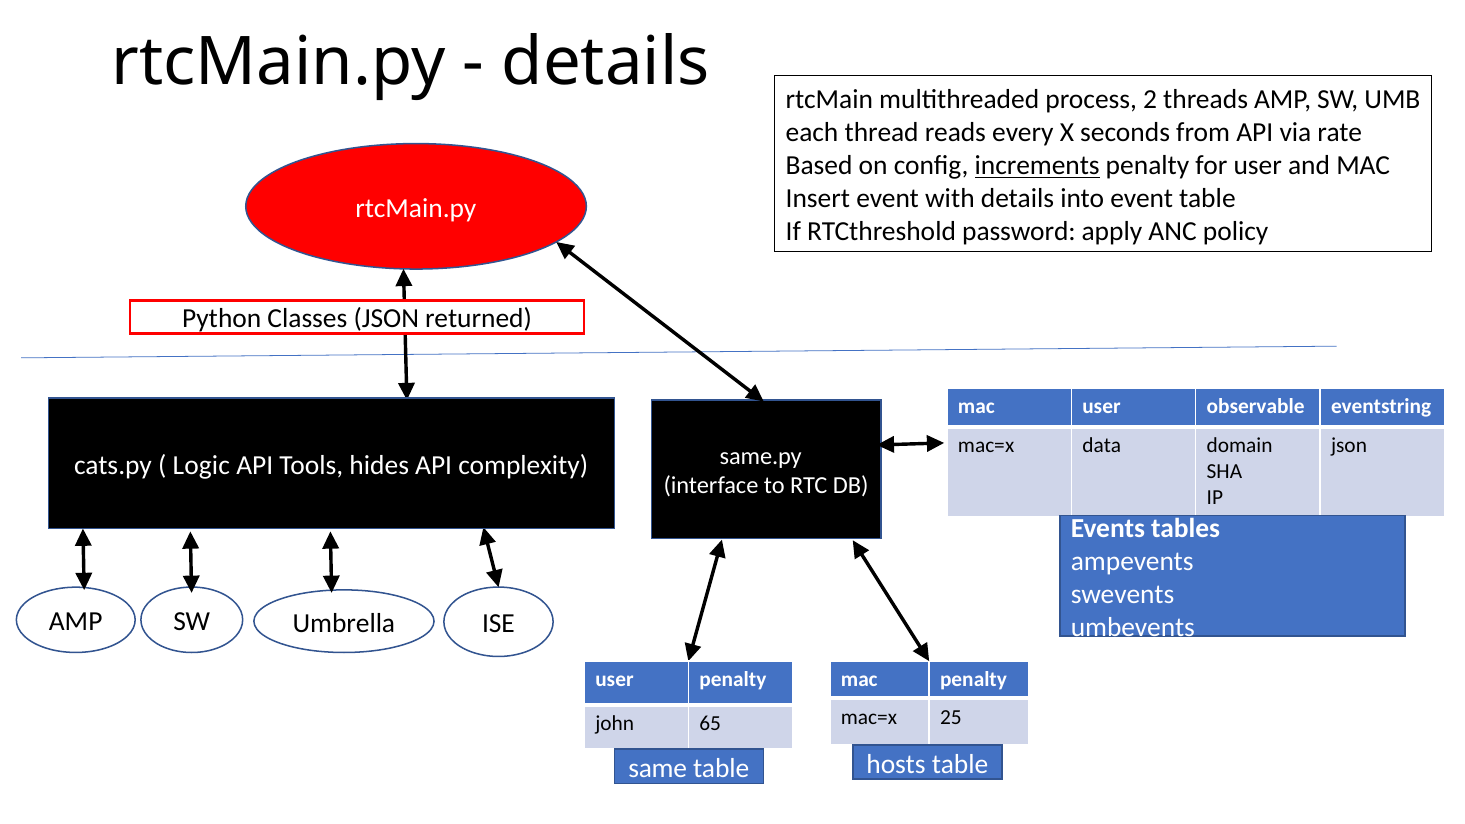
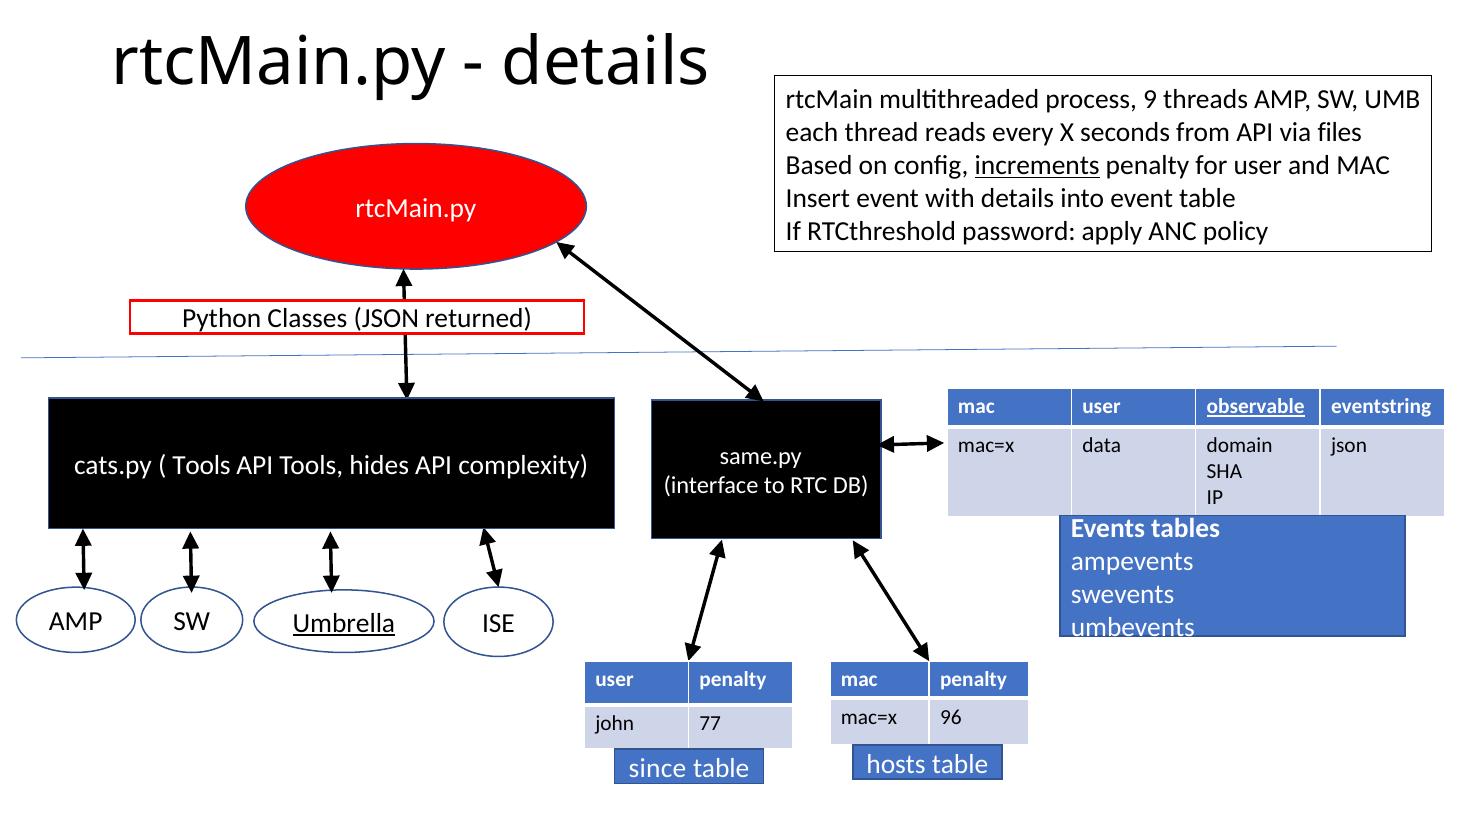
2: 2 -> 9 (1150, 100)
rate: rate -> files (1340, 133)
observable underline: none -> present (1256, 407)
Logic: Logic -> Tools (201, 465)
Umbrella underline: none -> present (344, 623)
25: 25 -> 96 (951, 717)
65: 65 -> 77 (710, 724)
same: same -> since (657, 768)
